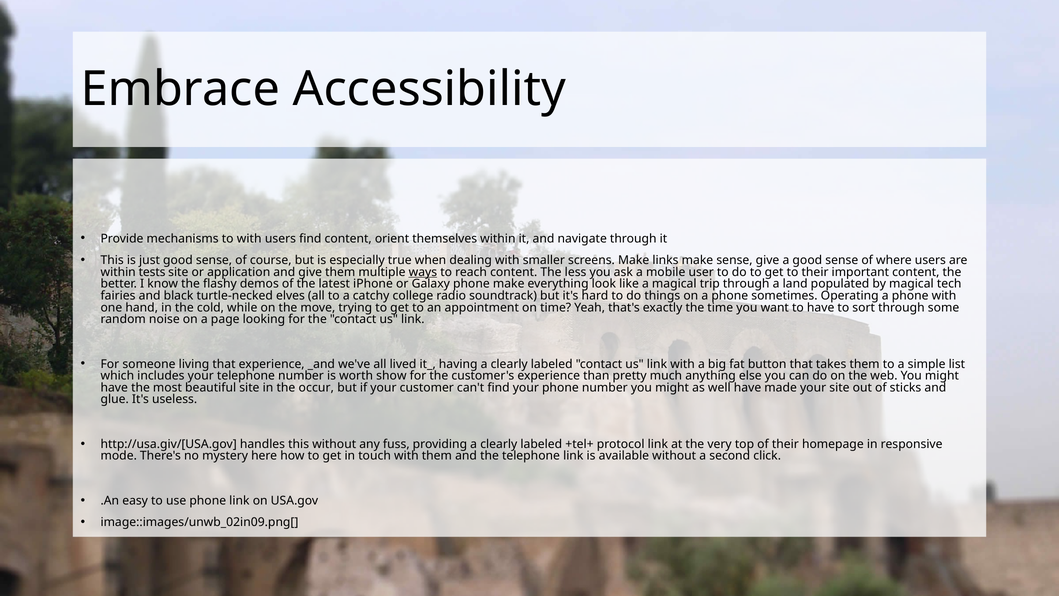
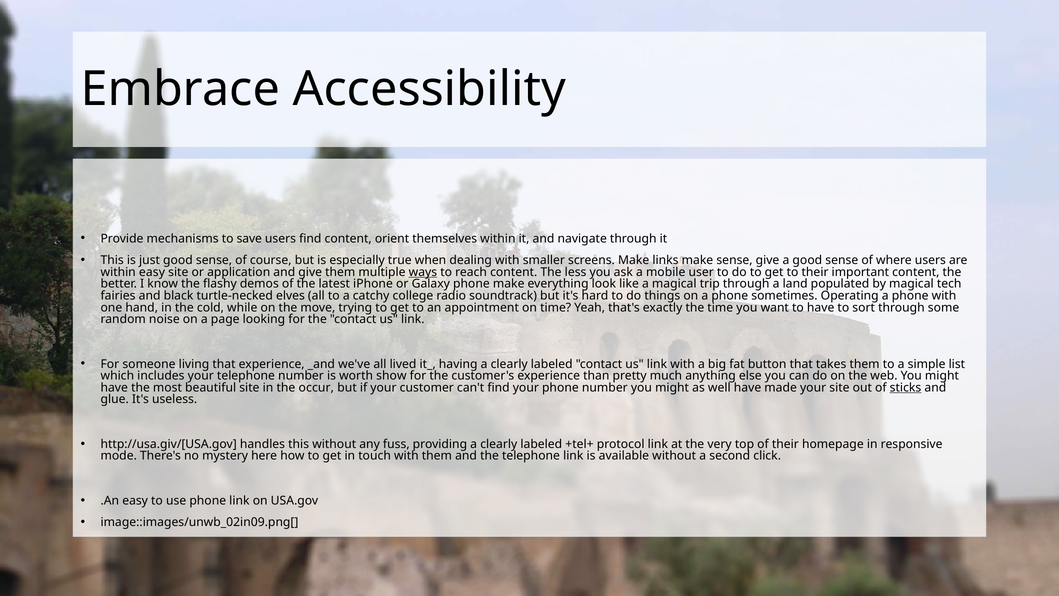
to with: with -> save (249, 238)
within tests: tests -> easy (152, 272)
sticks underline: none -> present (906, 387)
